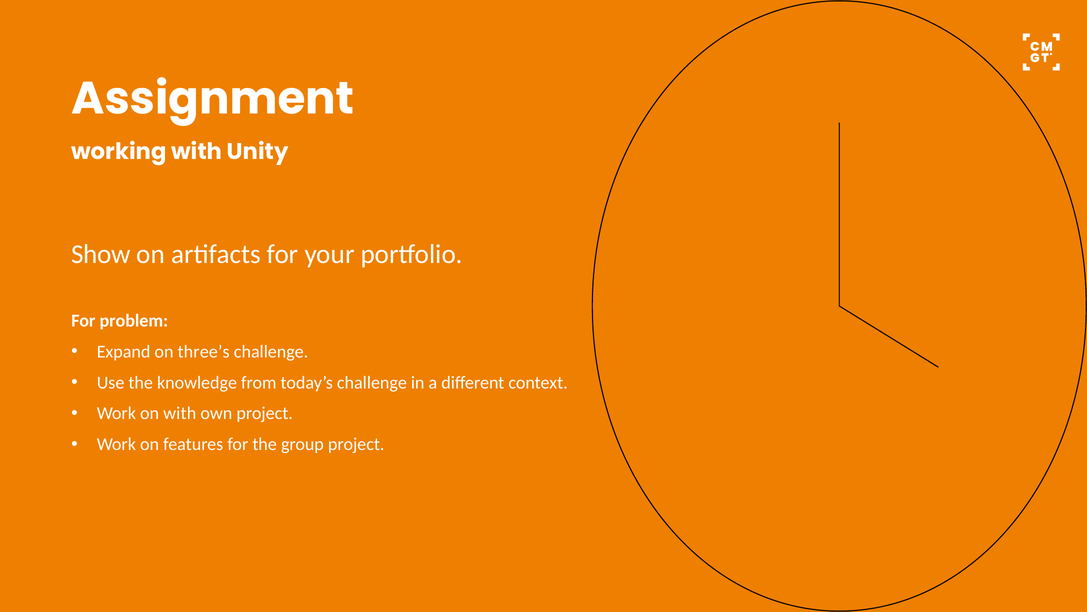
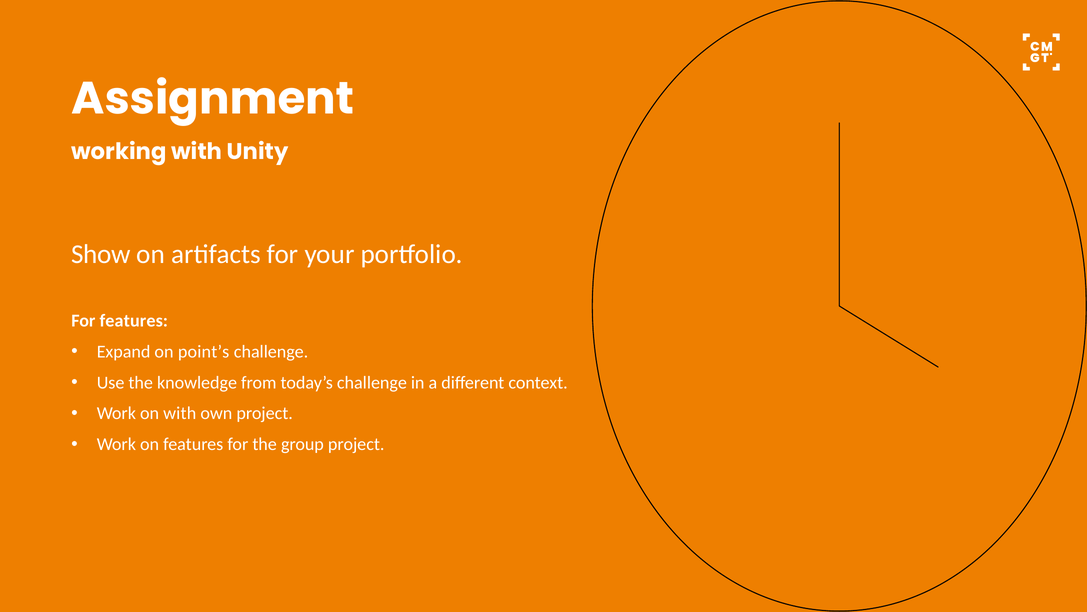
For problem: problem -> features (134, 321)
three’s: three’s -> point’s (204, 351)
